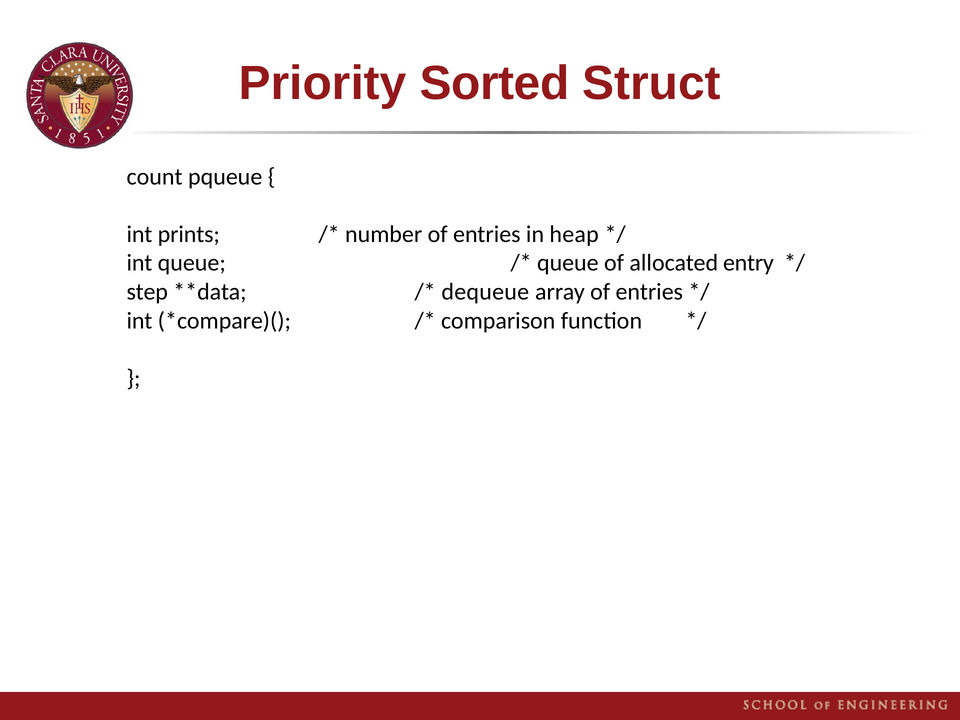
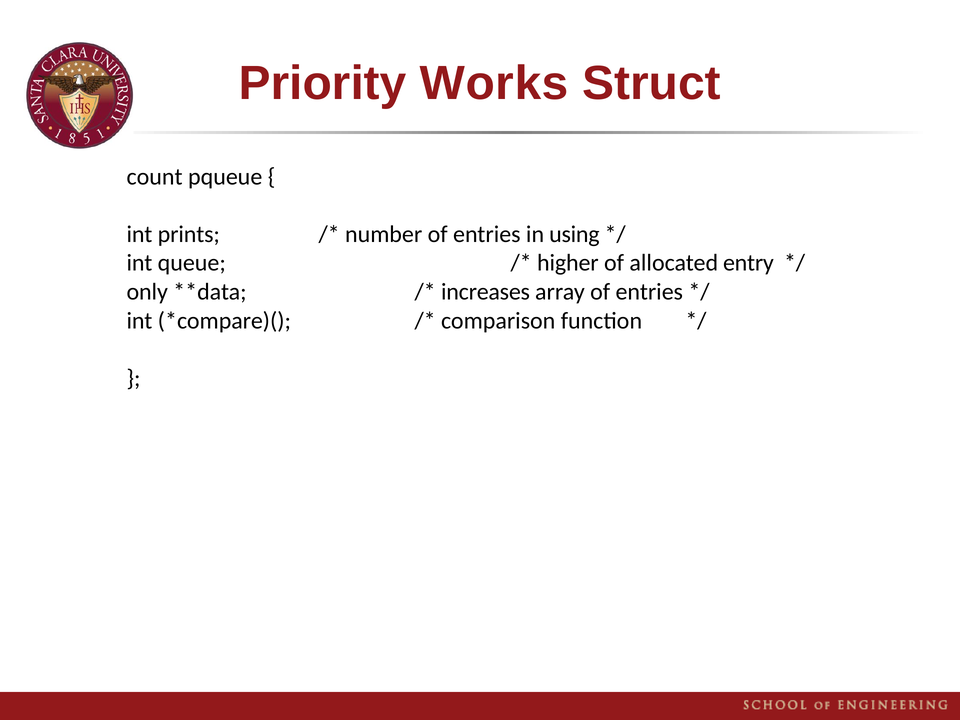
Sorted: Sorted -> Works (494, 83)
heap: heap -> using (574, 234)
queue: queue -> higher (568, 263)
step: step -> only (147, 292)
dequeue: dequeue -> increases (486, 292)
